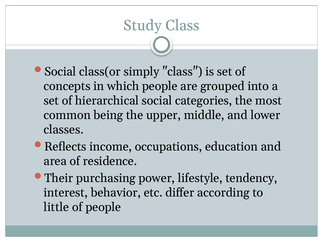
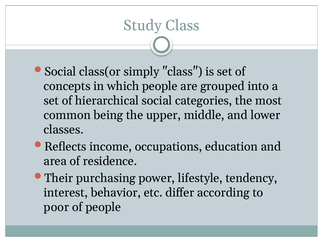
little: little -> poor (56, 207)
